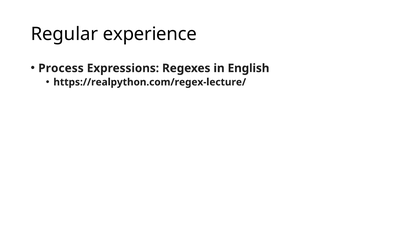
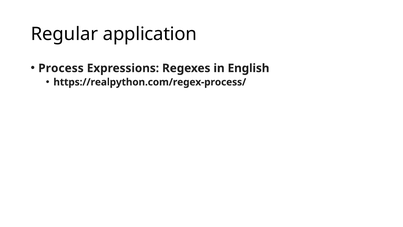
experience: experience -> application (150, 34)
https://realpython.com/regex-lecture/: https://realpython.com/regex-lecture/ -> https://realpython.com/regex-process/ (150, 82)
